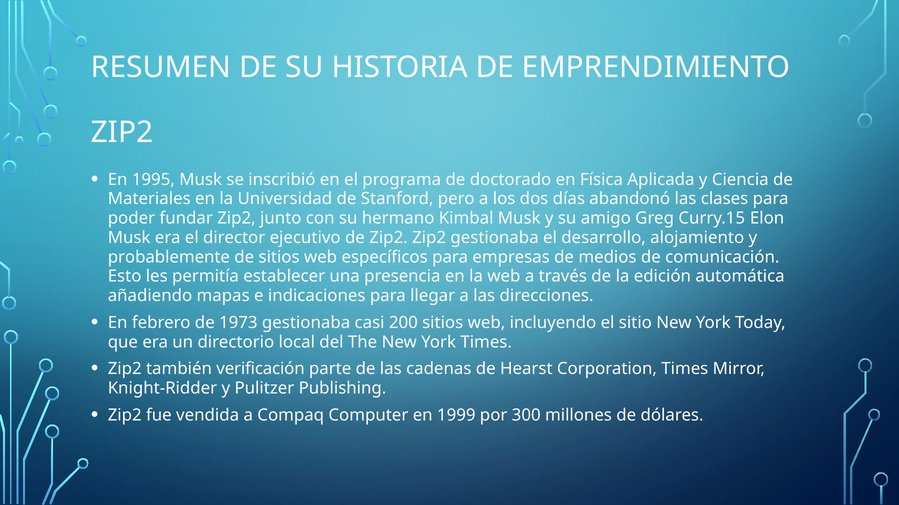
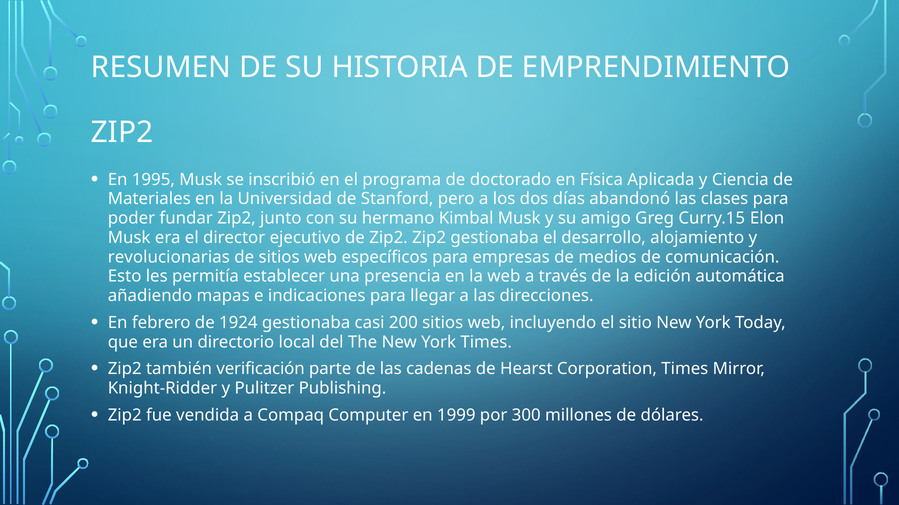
probablemente: probablemente -> revolucionarias (169, 257)
1973: 1973 -> 1924 (238, 323)
